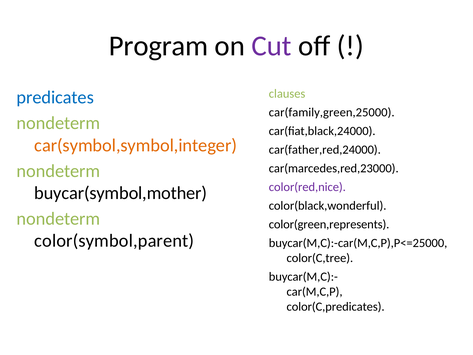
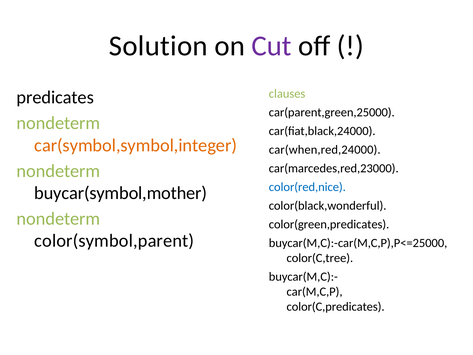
Program: Program -> Solution (158, 46)
predicates colour: blue -> black (55, 97)
car(family,green,25000: car(family,green,25000 -> car(parent,green,25000 (332, 112)
car(father,red,24000: car(father,red,24000 -> car(when,red,24000 (325, 149)
color(red,nice colour: purple -> blue (307, 187)
color(green,represents: color(green,represents -> color(green,predicates (329, 224)
